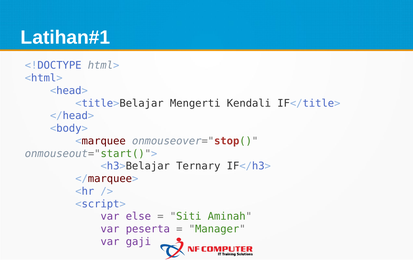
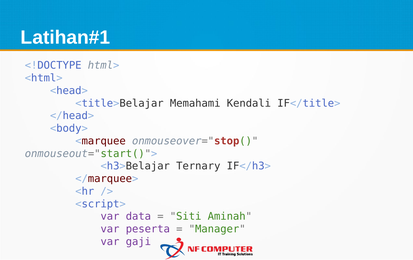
Mengerti: Mengerti -> Memahami (195, 103)
else: else -> data (138, 217)
